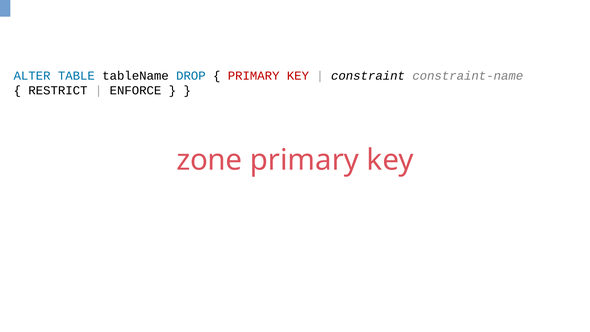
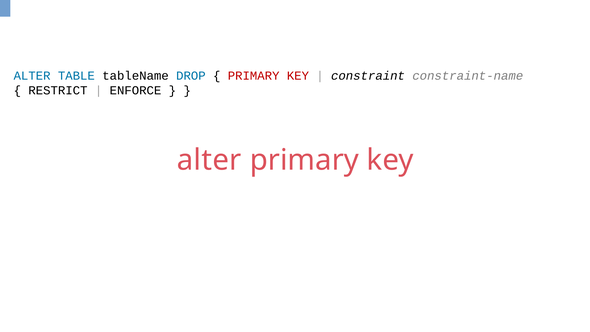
zone: zone -> alter (209, 160)
